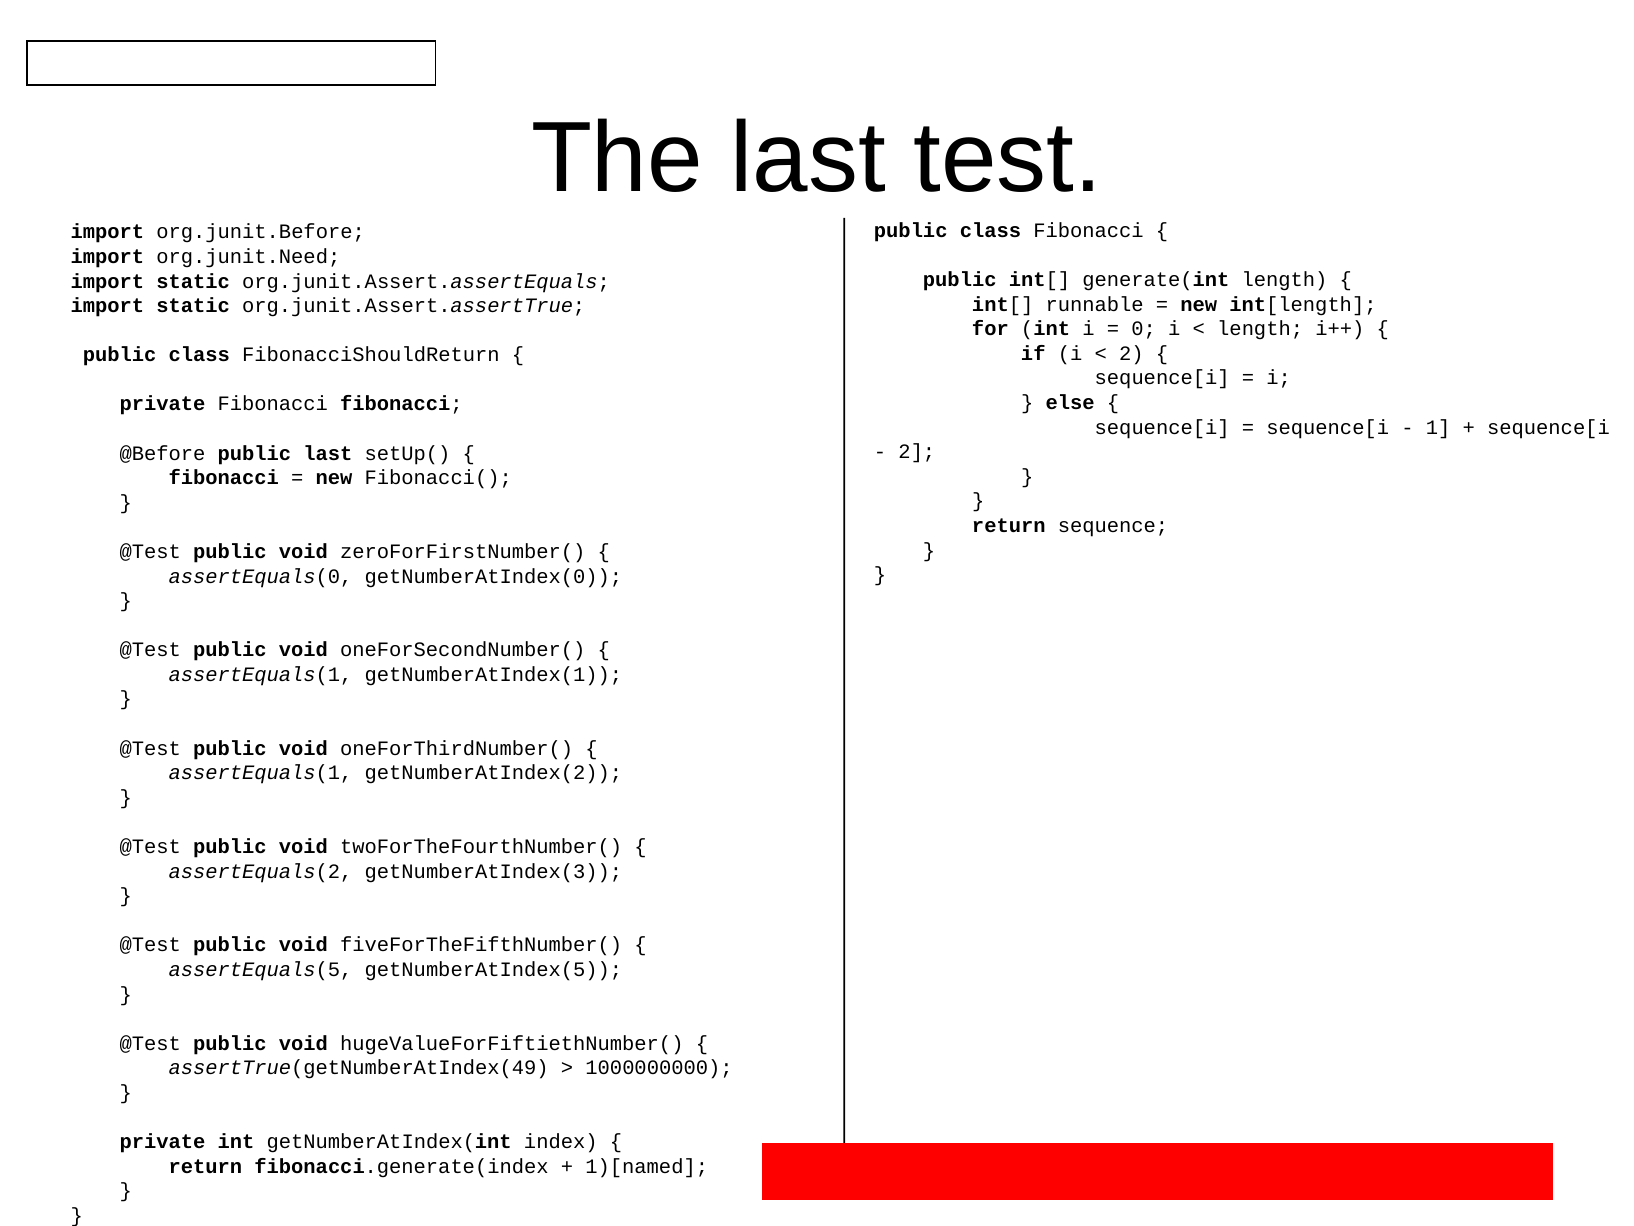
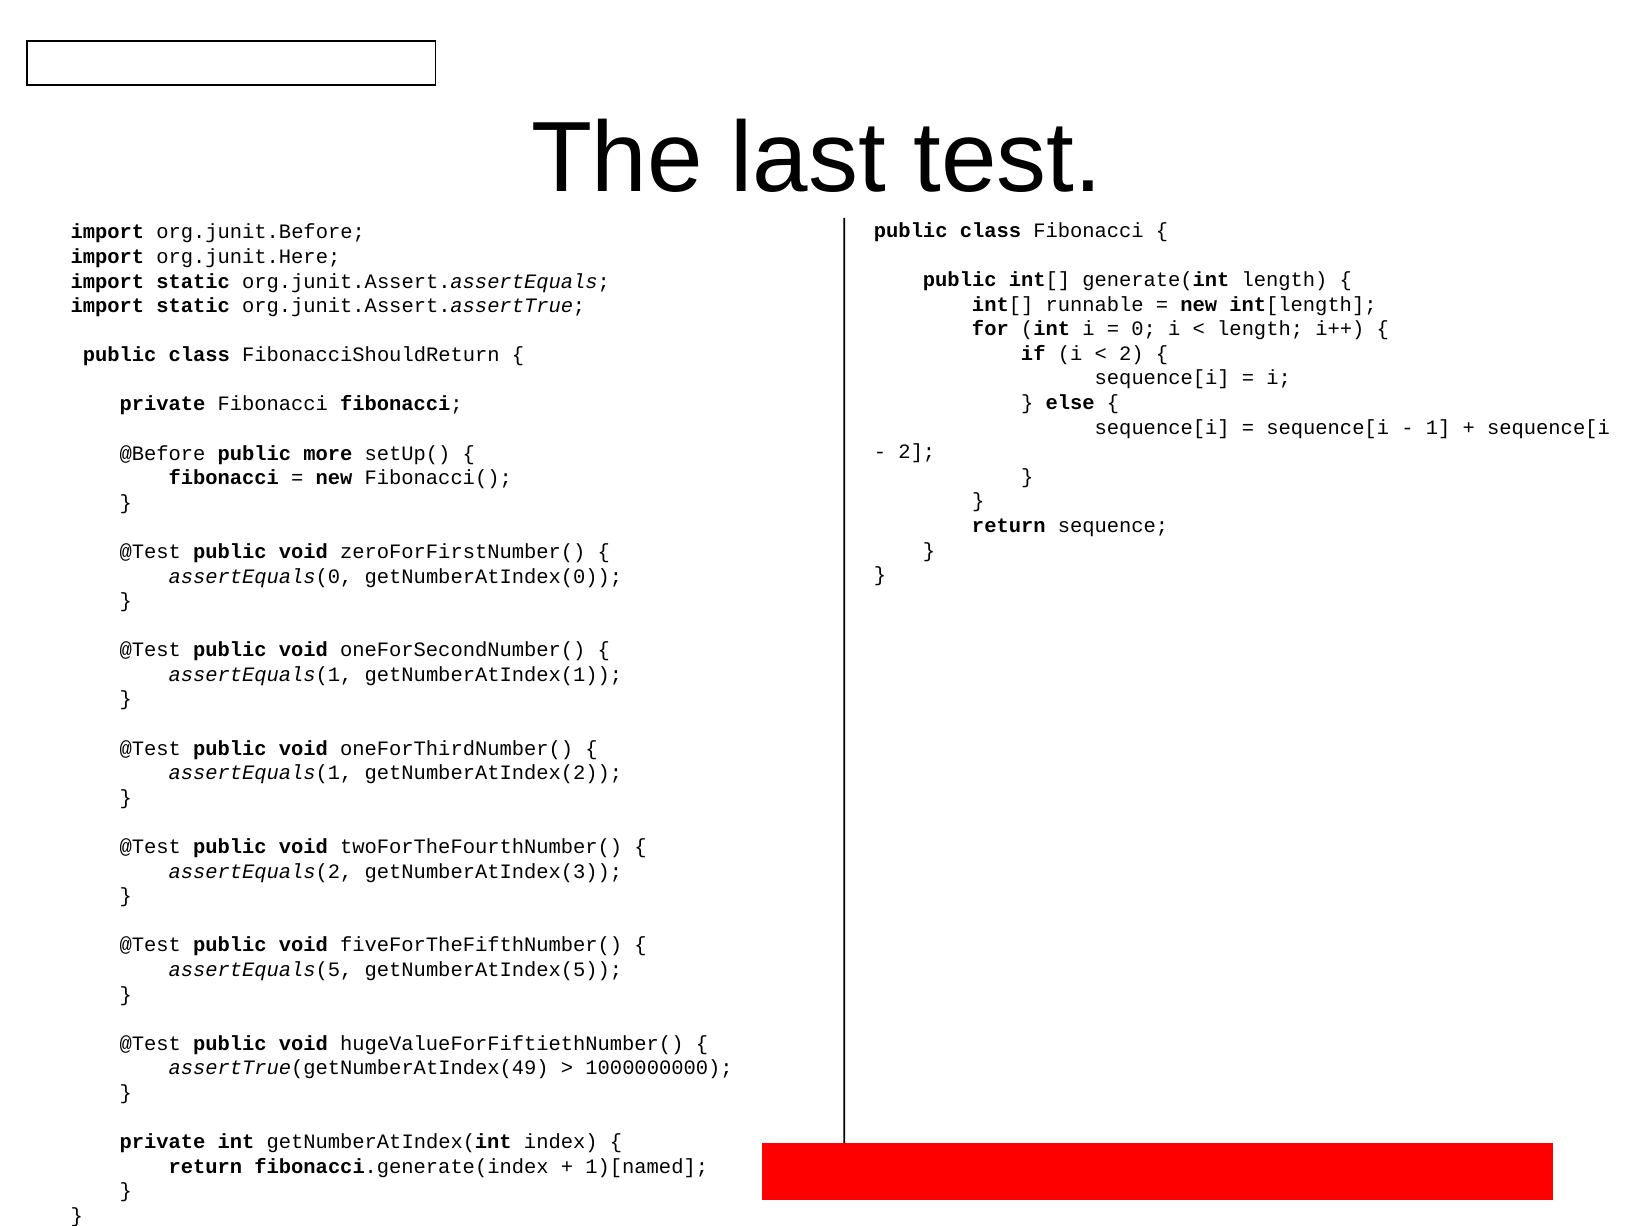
org.junit.Need: org.junit.Need -> org.junit.Here (248, 257)
public last: last -> more (328, 453)
